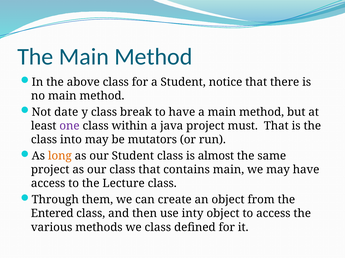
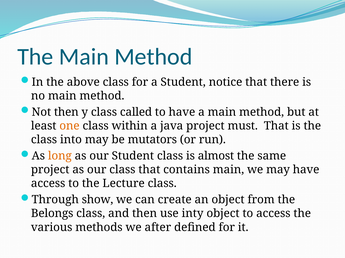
Not date: date -> then (66, 113)
break: break -> called (136, 113)
one colour: purple -> orange (69, 126)
them: them -> show (98, 200)
Entered: Entered -> Belongs (52, 214)
we class: class -> after (158, 228)
